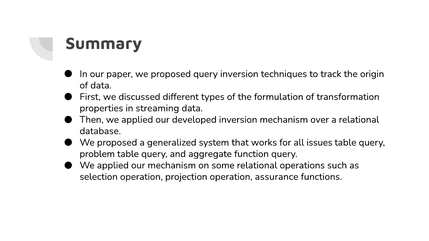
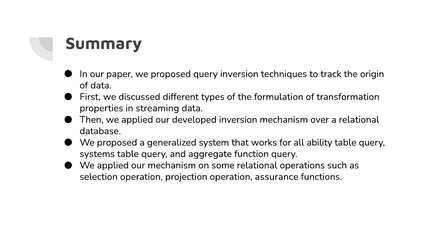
issues: issues -> ability (319, 143)
problem: problem -> systems (97, 154)
